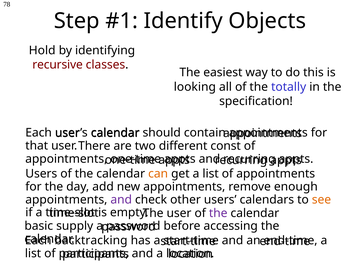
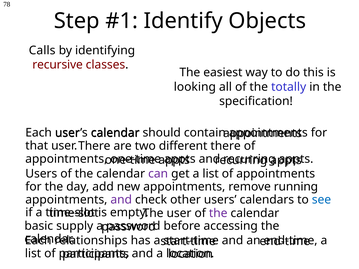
Hold: Hold -> Calls (42, 50)
different const: const -> there (226, 146)
can colour: orange -> purple (158, 174)
enough: enough -> running (296, 187)
see colour: orange -> blue (321, 200)
backtracking: backtracking -> relationships (91, 241)
